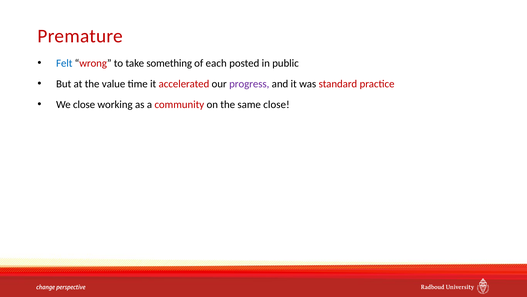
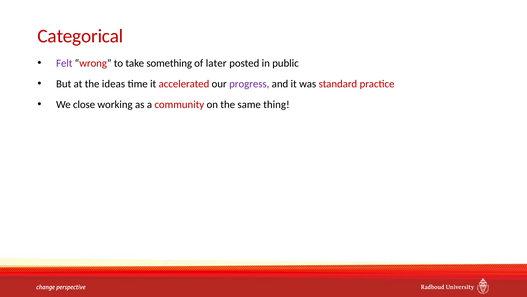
Premature: Premature -> Categorical (80, 36)
Felt colour: blue -> purple (64, 63)
each: each -> later (216, 63)
value: value -> ideas (113, 84)
same close: close -> thing (276, 104)
